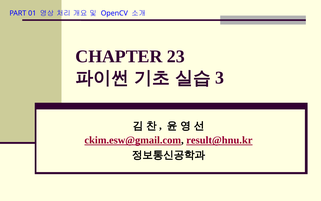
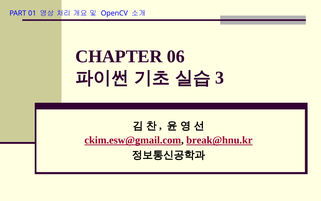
23: 23 -> 06 (176, 56)
result@hnu.kr: result@hnu.kr -> break@hnu.kr (219, 140)
